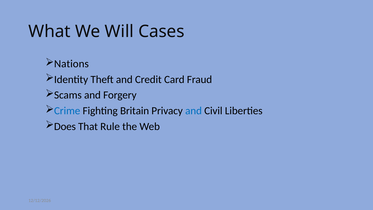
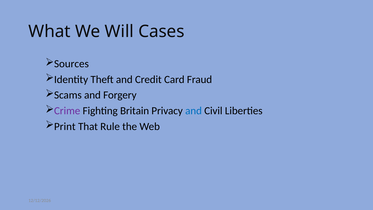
Nations: Nations -> Sources (71, 64)
Crime colour: blue -> purple (67, 111)
Does: Does -> Print (65, 126)
